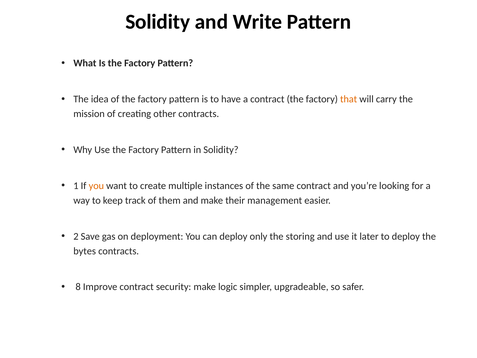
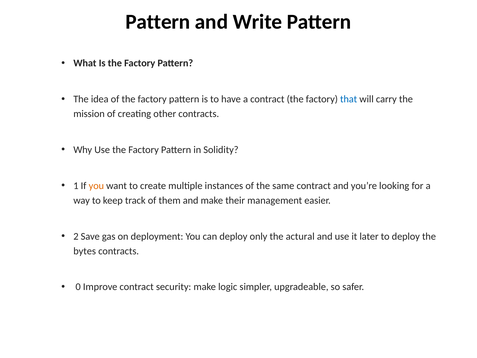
Solidity: Solidity -> Pattern (158, 22)
that colour: orange -> blue (349, 99)
storing: storing -> actural (300, 236)
8: 8 -> 0 (78, 287)
